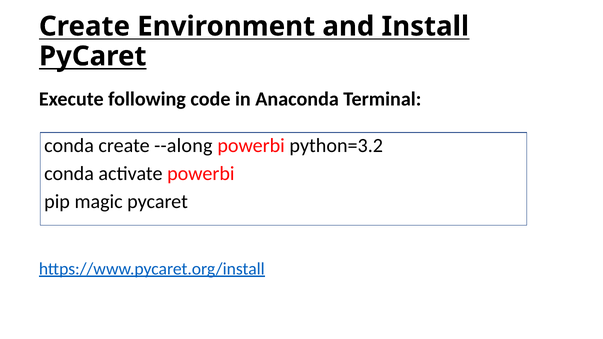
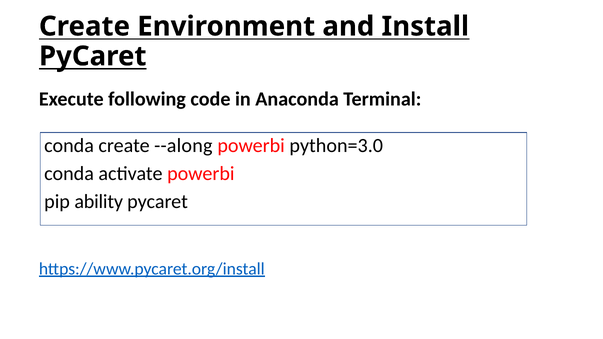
python=3.2: python=3.2 -> python=3.0 (336, 146)
magic: magic -> ability (99, 202)
